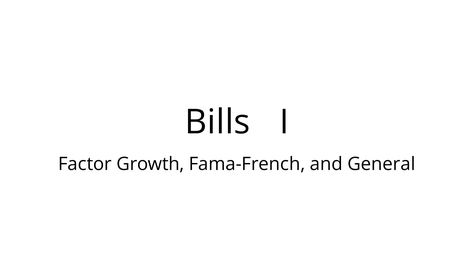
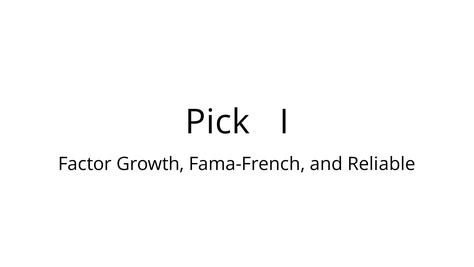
Bills: Bills -> Pick (218, 122)
General: General -> Reliable (381, 164)
